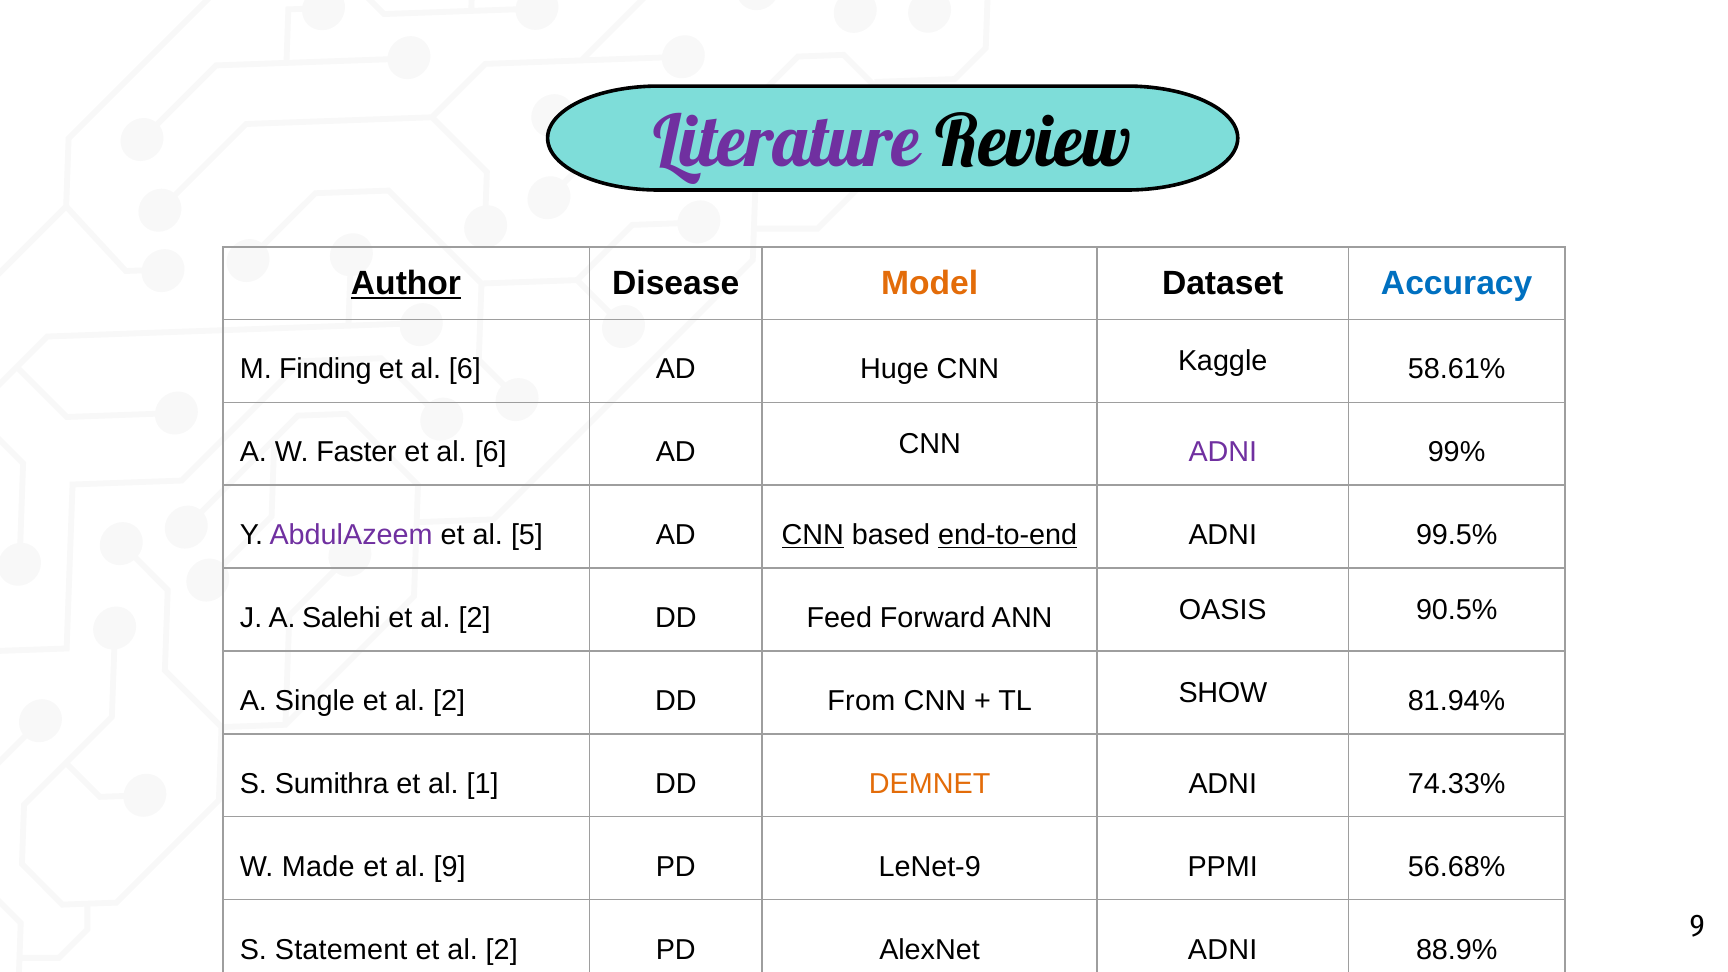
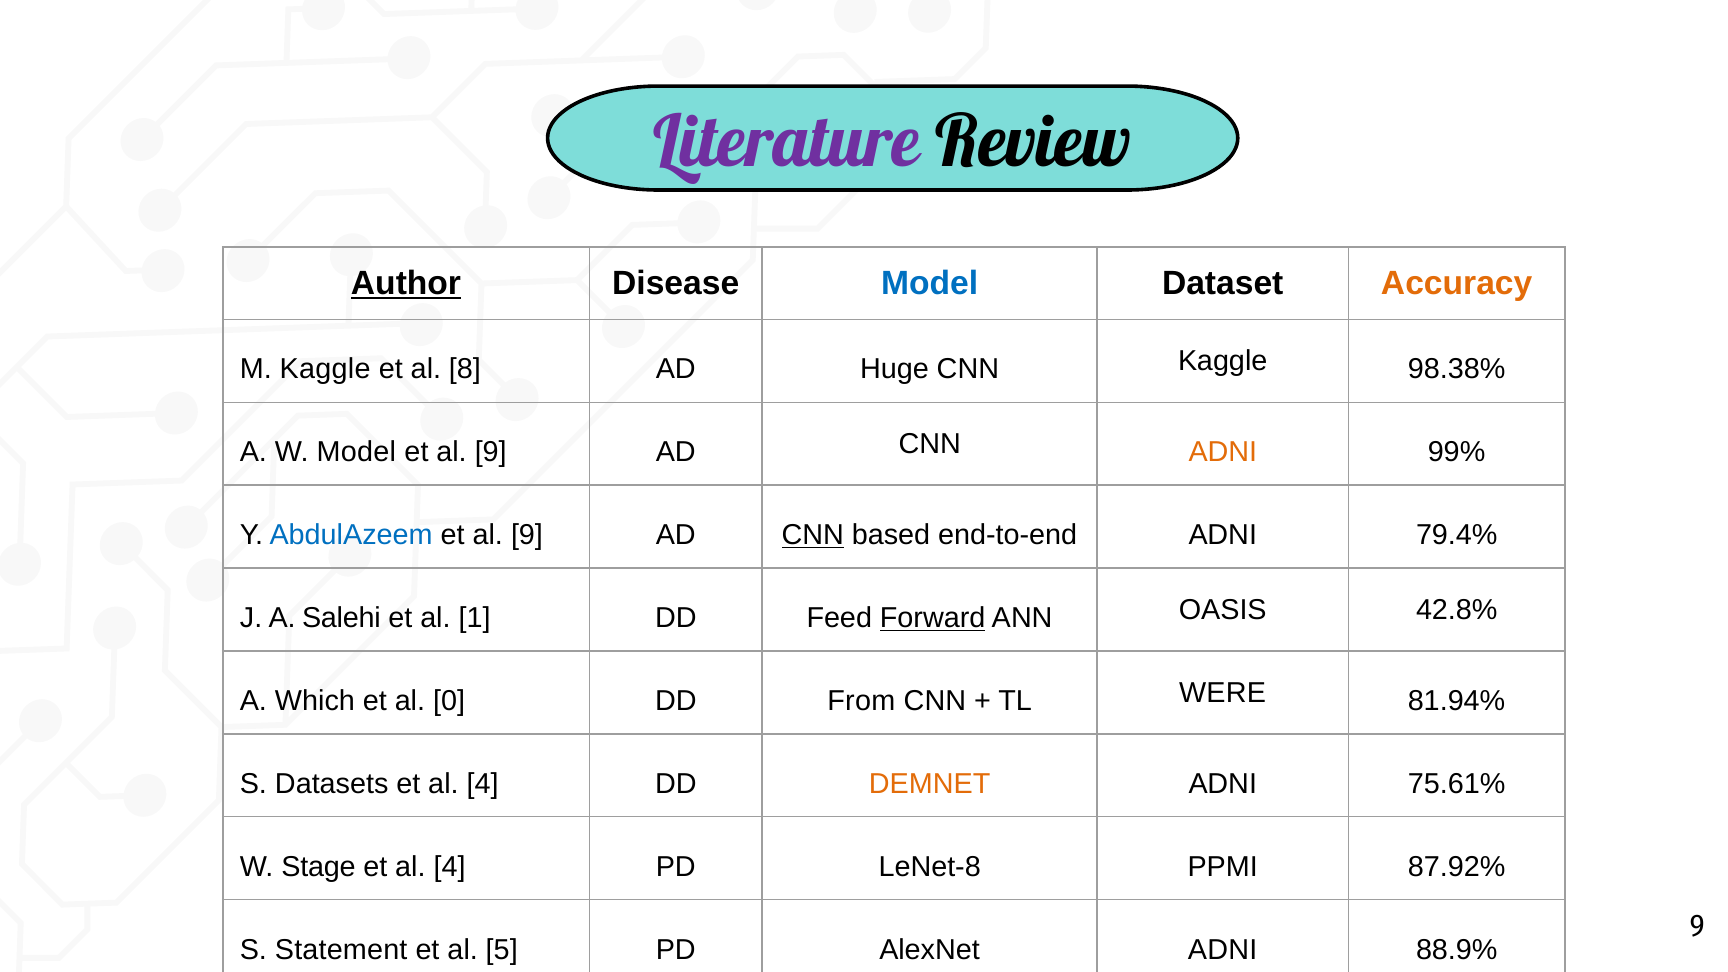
Model colour: orange -> blue (930, 284)
Accuracy colour: blue -> orange (1457, 284)
M Finding: Finding -> Kaggle (325, 370)
6: 6 -> 8 (465, 370)
58.61%: 58.61% -> 98.38% (1457, 370)
W Faster: Faster -> Model (356, 452)
6: 6 -> 9 (491, 452)
ADNI colour: purple -> orange (1223, 452)
AbdulAzeem colour: purple -> blue (351, 535)
5: 5 -> 9 (527, 535)
end-to-end underline: present -> none (1008, 535)
99.5%: 99.5% -> 79.4% (1457, 535)
2: 2 -> 1 (475, 618)
Forward underline: none -> present (933, 618)
90.5%: 90.5% -> 42.8% (1457, 610)
Single: Single -> Which (315, 701)
2: 2 -> 0 (449, 701)
SHOW: SHOW -> WERE (1223, 693)
Sumithra: Sumithra -> Datasets (332, 784)
1: 1 -> 4 (483, 784)
74.33%: 74.33% -> 75.61% (1457, 784)
Made: Made -> Stage (319, 867)
9: 9 -> 4 (450, 867)
LeNet-9: LeNet-9 -> LeNet-8 (930, 867)
56.68%: 56.68% -> 87.92% (1457, 867)
2: 2 -> 5 (502, 950)
